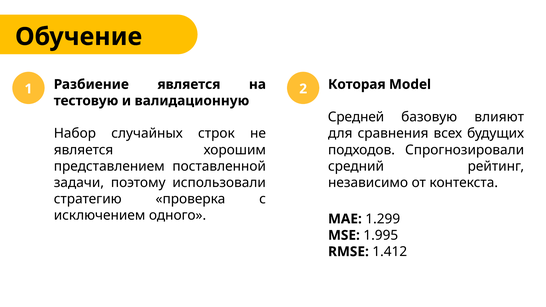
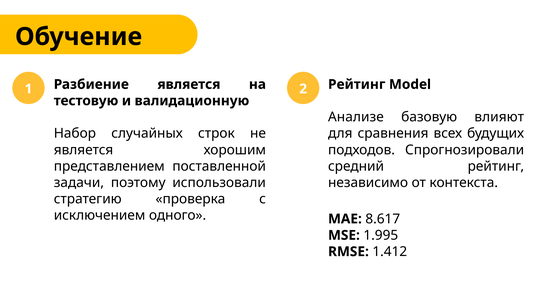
2 Которая: Которая -> Рейтинг (357, 84)
Средней: Средней -> Анализе (356, 117)
1.299: 1.299 -> 8.617 (383, 219)
